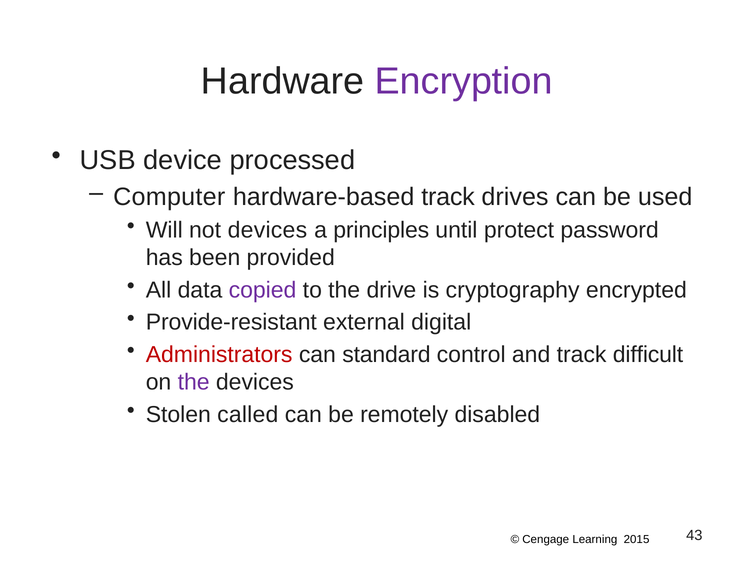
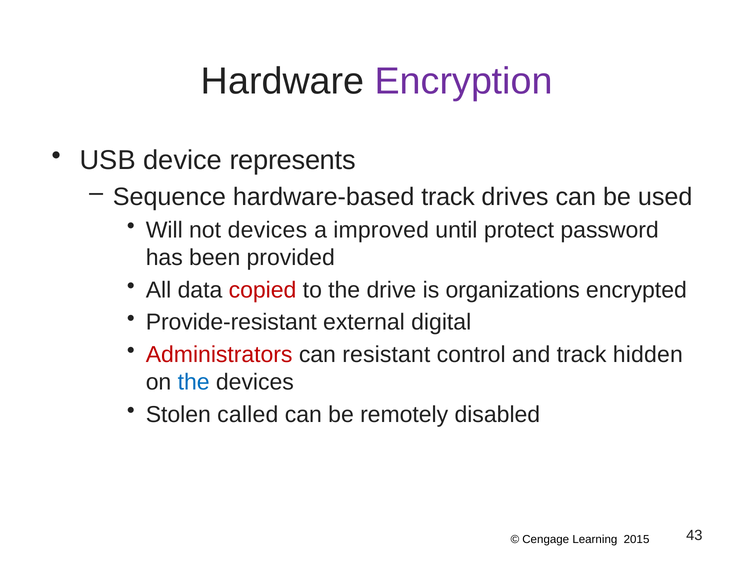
processed: processed -> represents (293, 160)
Computer: Computer -> Sequence (169, 197)
principles: principles -> improved (381, 230)
copied colour: purple -> red (263, 290)
cryptography: cryptography -> organizations (513, 290)
standard: standard -> resistant (386, 354)
difficult: difficult -> hidden (648, 354)
the colour: purple -> blue (194, 382)
